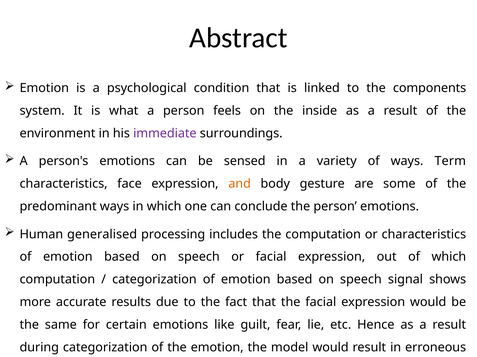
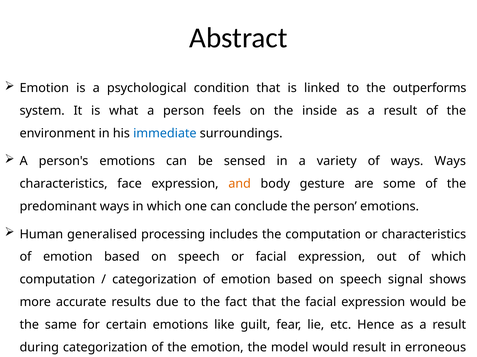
components: components -> outperforms (430, 88)
immediate colour: purple -> blue (165, 134)
ways Term: Term -> Ways (450, 161)
